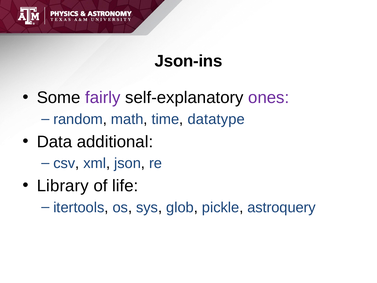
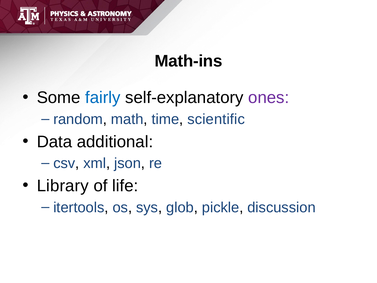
Json-ins: Json-ins -> Math-ins (189, 61)
fairly colour: purple -> blue (103, 98)
datatype: datatype -> scientific (216, 119)
astroquery: astroquery -> discussion (282, 207)
